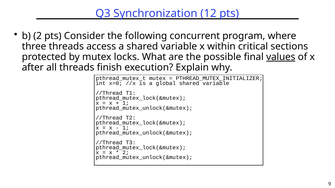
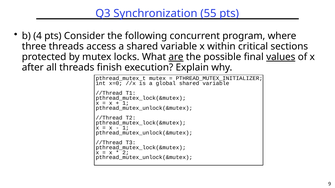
12: 12 -> 55 (208, 13)
b 2: 2 -> 4 (38, 36)
are underline: none -> present (176, 57)
